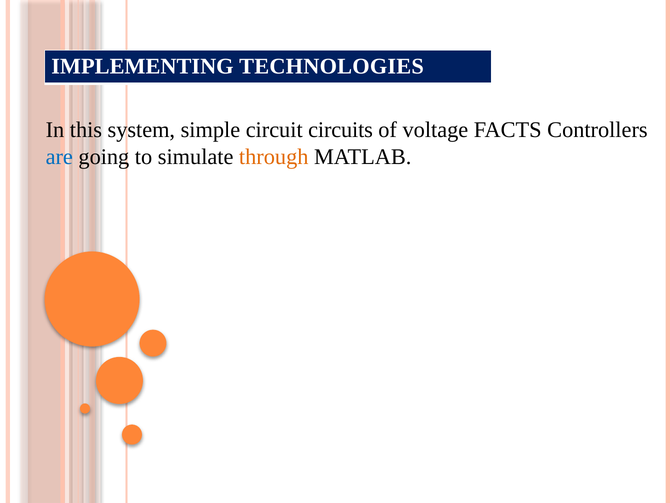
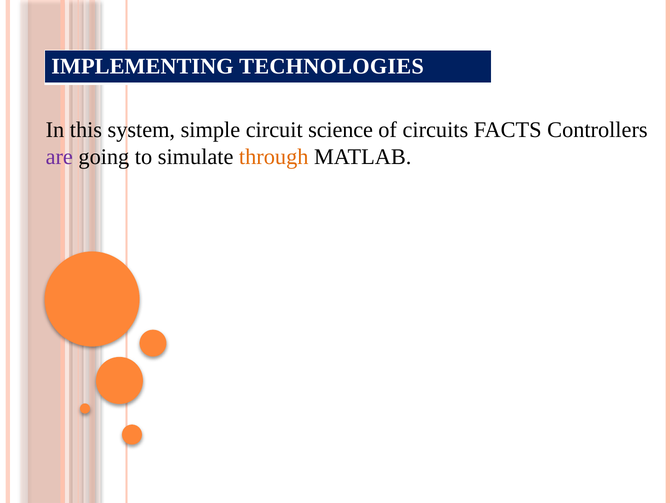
circuits: circuits -> science (341, 130)
voltage: voltage -> circuits (435, 130)
are colour: blue -> purple (59, 157)
